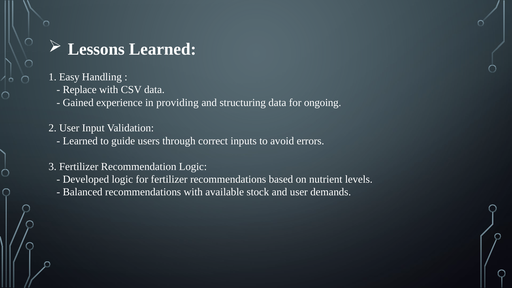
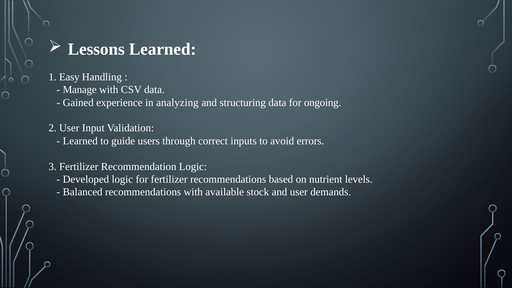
Replace: Replace -> Manage (80, 90)
providing: providing -> analyzing (177, 103)
